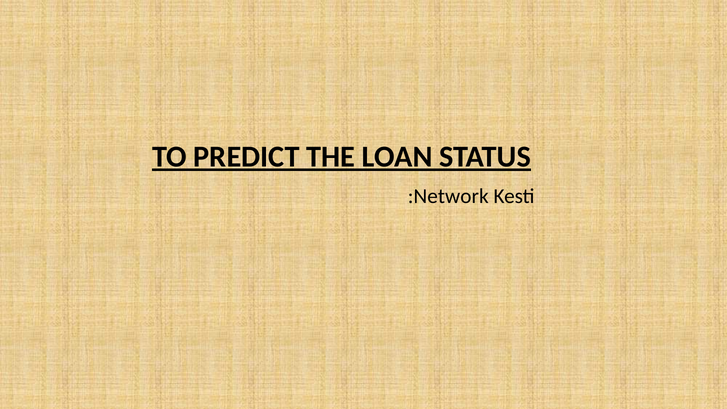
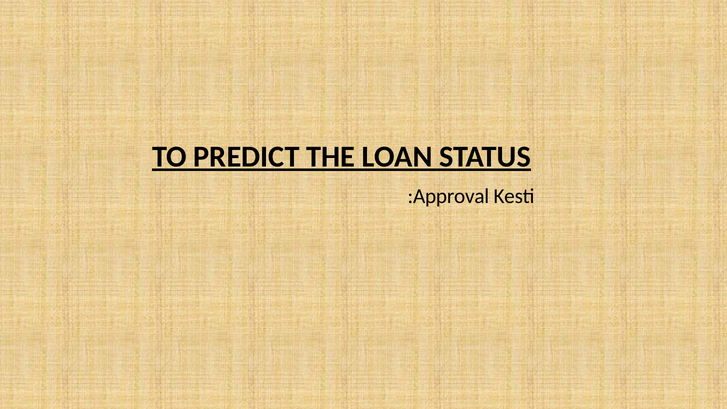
:Network: :Network -> :Approval (448, 196)
